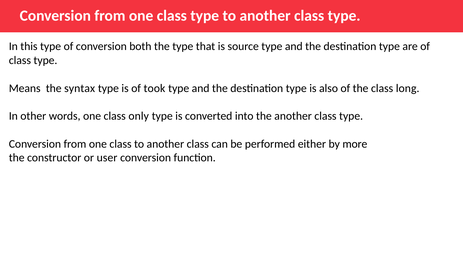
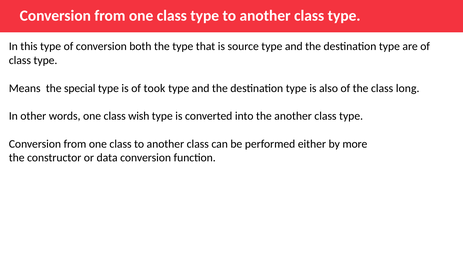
syntax: syntax -> special (80, 88)
only: only -> wish (139, 116)
user: user -> data (107, 157)
